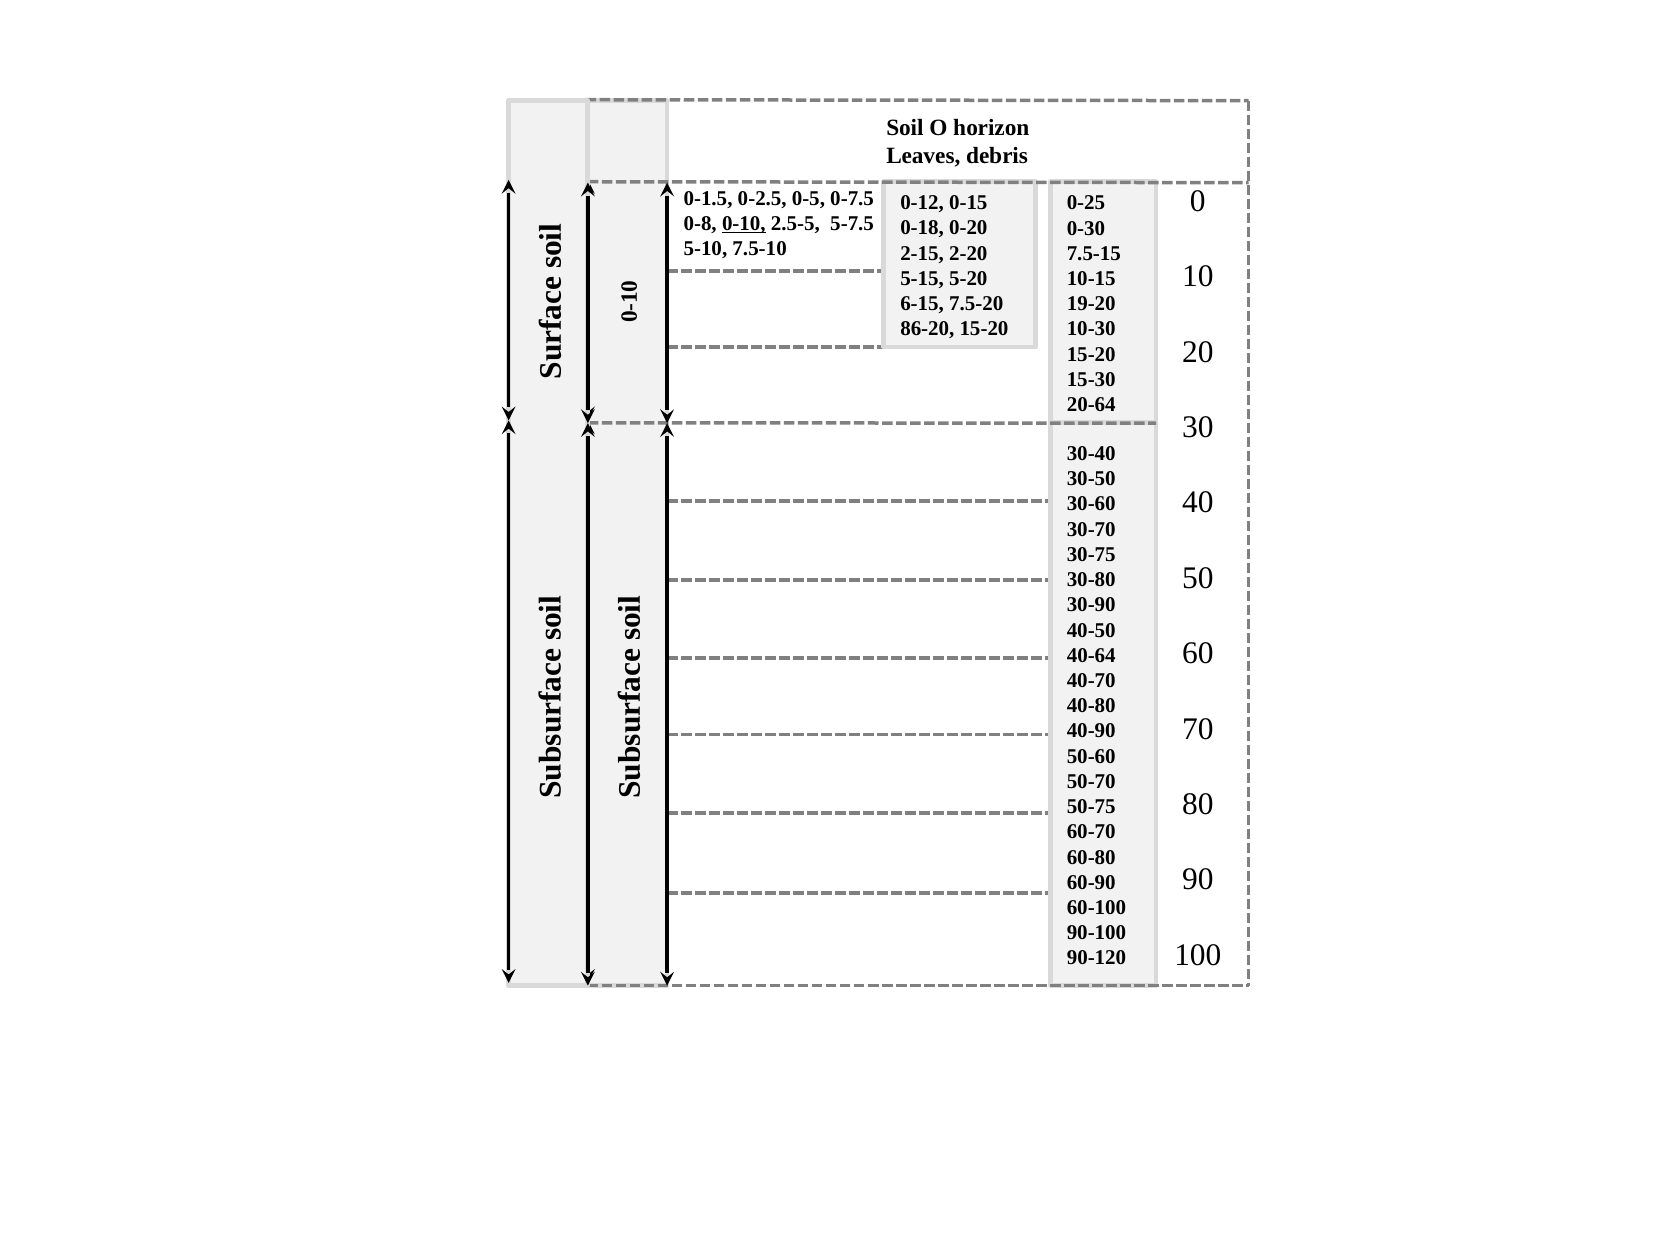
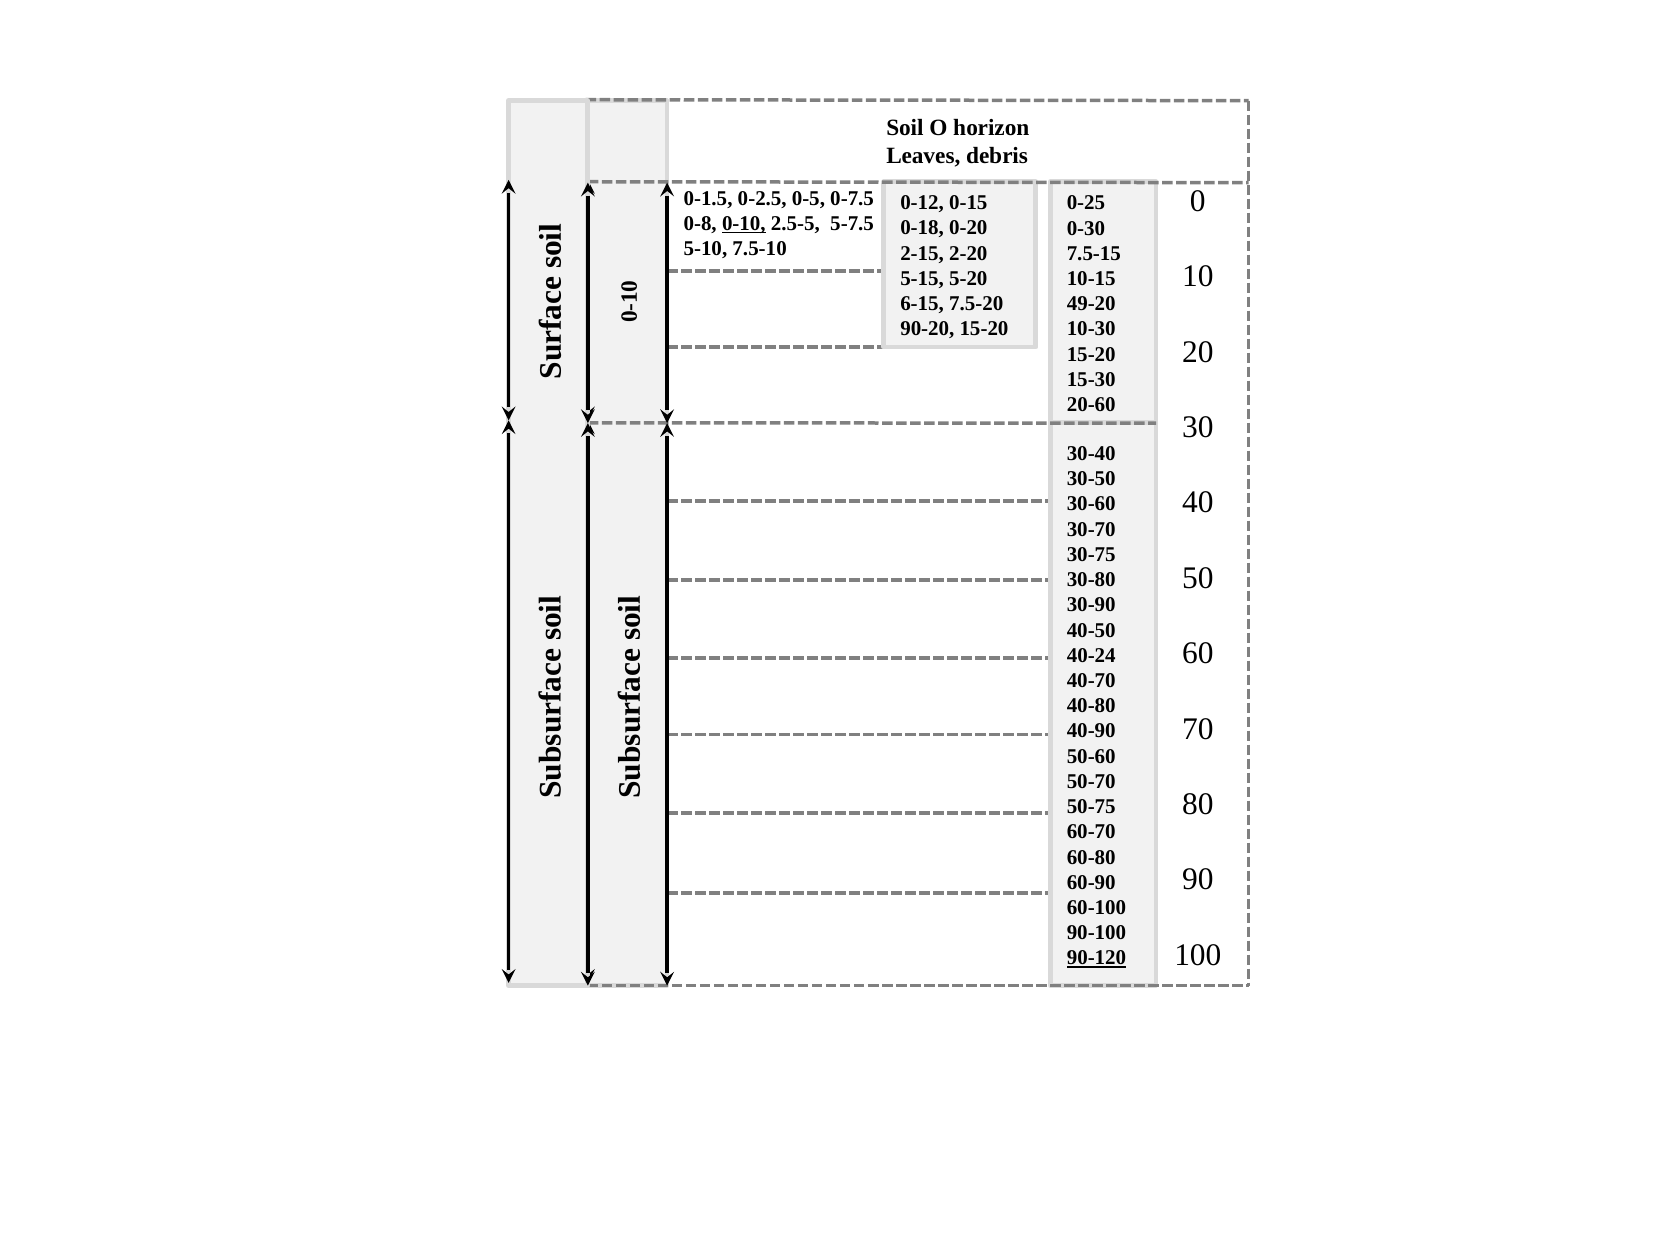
19-20: 19-20 -> 49-20 (1091, 304)
86-20: 86-20 -> 90-20 (927, 329)
20-64: 20-64 -> 20-60 (1091, 405)
40-64: 40-64 -> 40-24 (1091, 656)
90-120 underline: none -> present (1096, 958)
